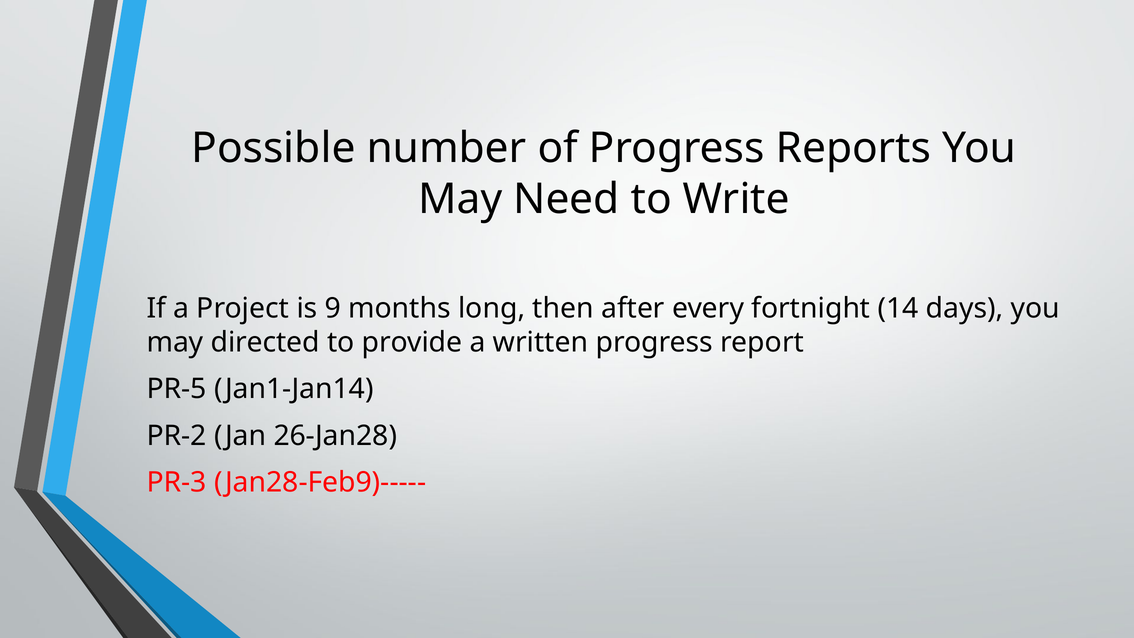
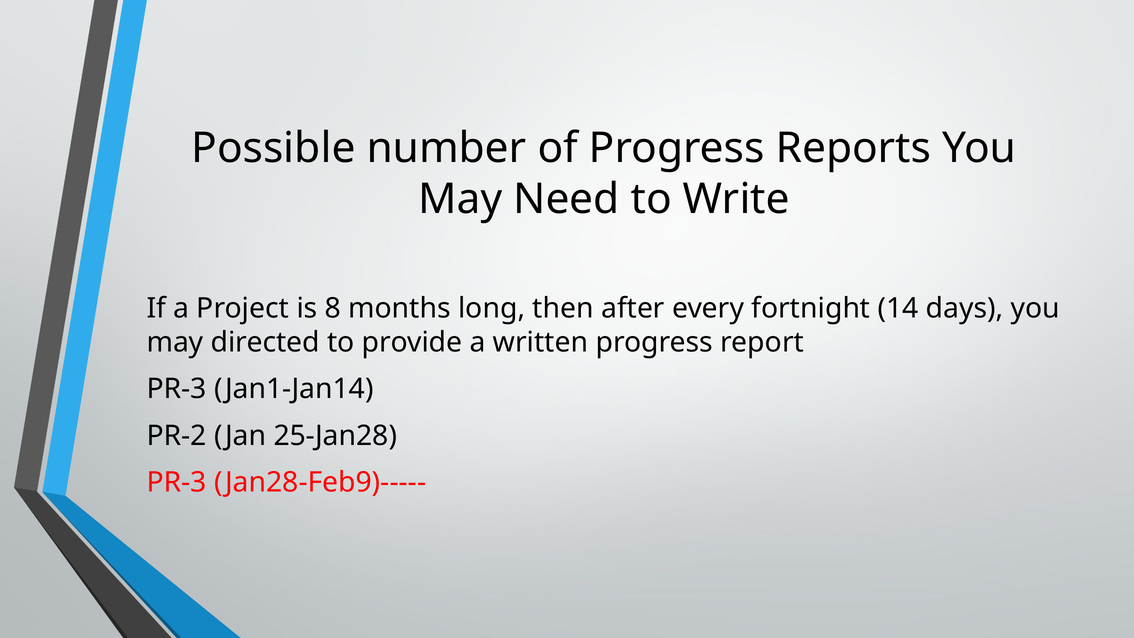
9: 9 -> 8 (333, 308)
PR-5: PR-5 -> PR-3 (177, 389)
26-Jan28: 26-Jan28 -> 25-Jan28 (335, 436)
